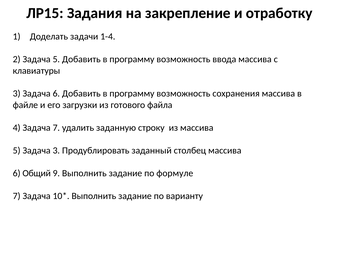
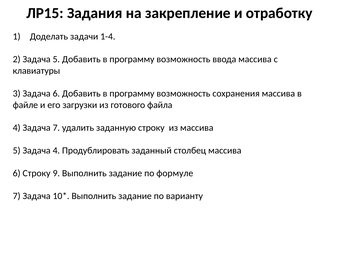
Задача 3: 3 -> 4 (56, 151)
6 Общий: Общий -> Строку (37, 174)
